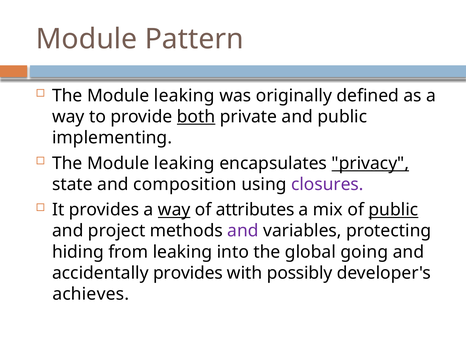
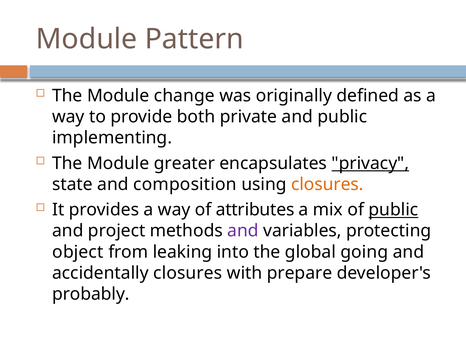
leaking: leaking -> change (184, 96)
both underline: present -> none (196, 117)
leaking: leaking -> greater (184, 163)
closures colour: purple -> orange (327, 184)
way underline: present -> none (174, 210)
hiding: hiding -> object (78, 252)
accidentally provides: provides -> closures (188, 273)
possibly: possibly -> prepare (300, 273)
achieves: achieves -> probably (91, 294)
